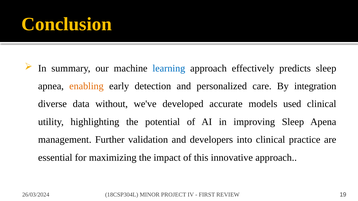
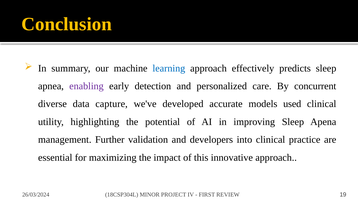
enabling colour: orange -> purple (86, 86)
integration: integration -> concurrent (315, 86)
without: without -> capture (112, 104)
